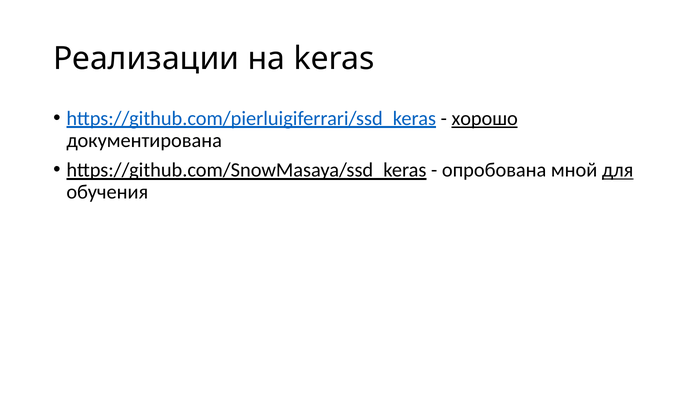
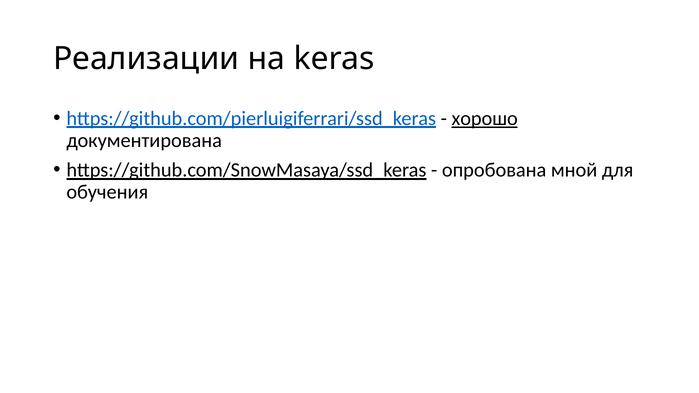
для underline: present -> none (618, 170)
